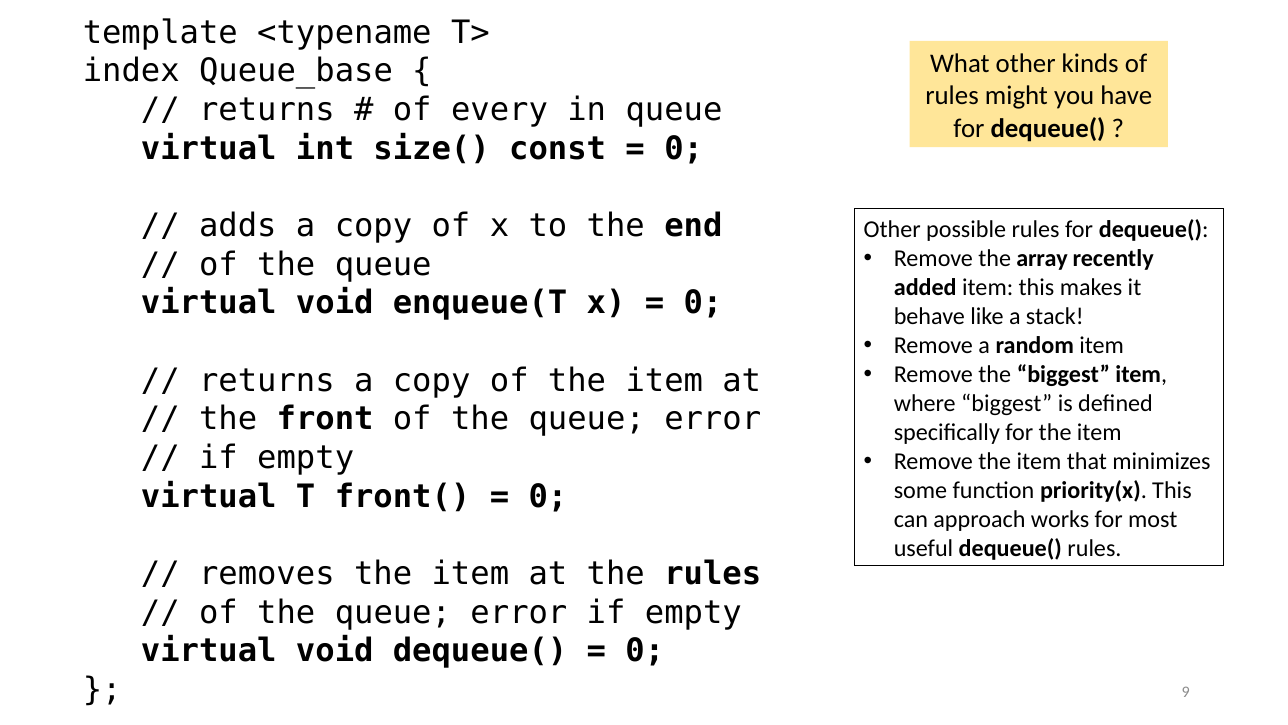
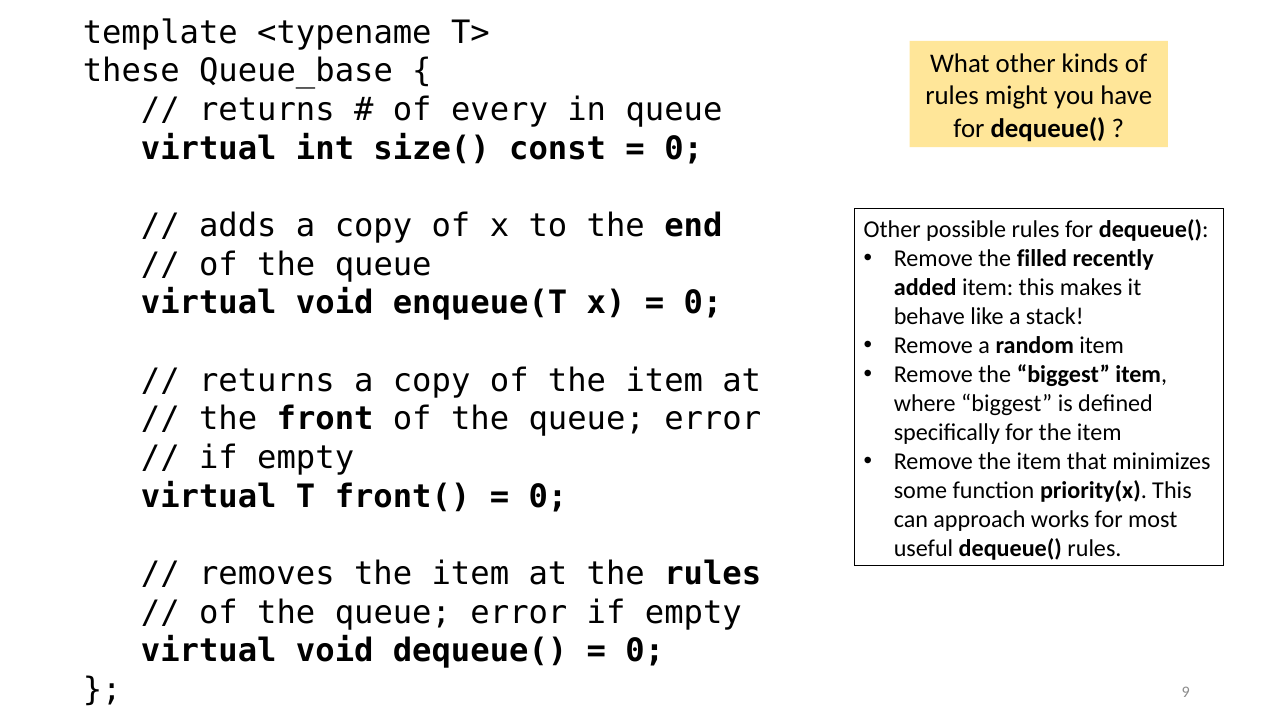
index: index -> these (131, 71)
array: array -> filled (1042, 258)
